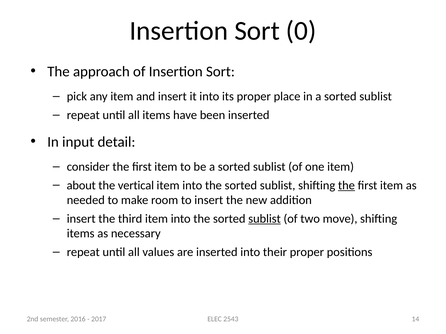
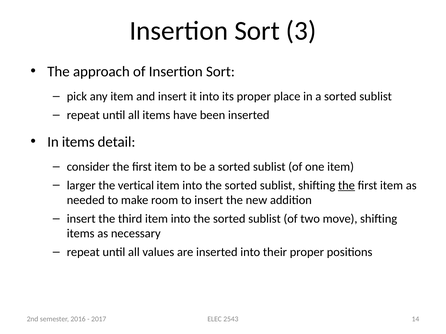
0: 0 -> 3 (301, 31)
In input: input -> items (78, 142)
about: about -> larger (81, 186)
sublist underline: present -> none (265, 219)
